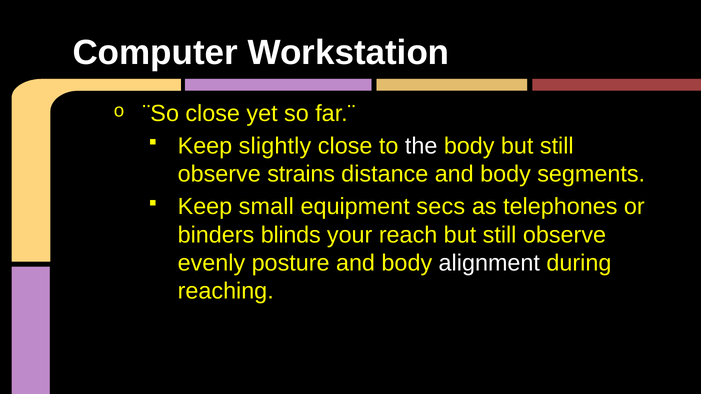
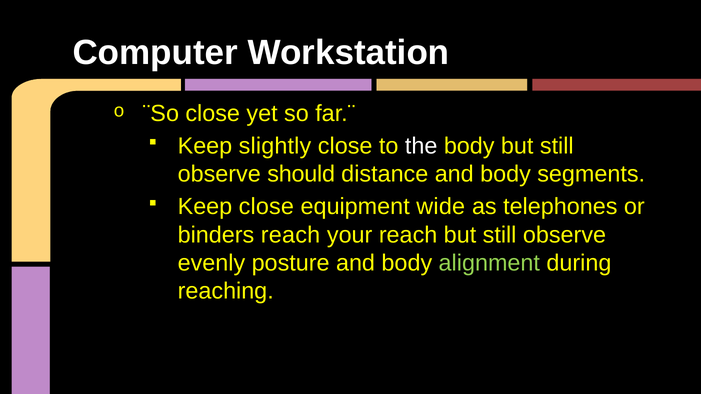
strains: strains -> should (301, 174)
Keep small: small -> close (266, 207)
secs: secs -> wide (441, 207)
binders blinds: blinds -> reach (291, 235)
alignment colour: white -> light green (489, 263)
